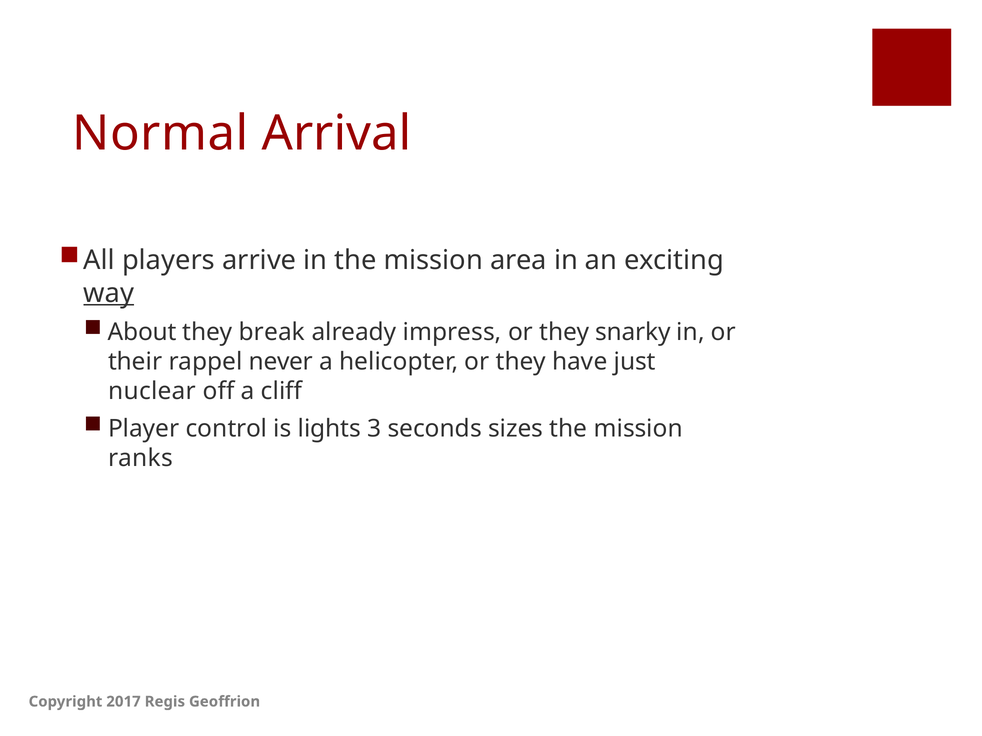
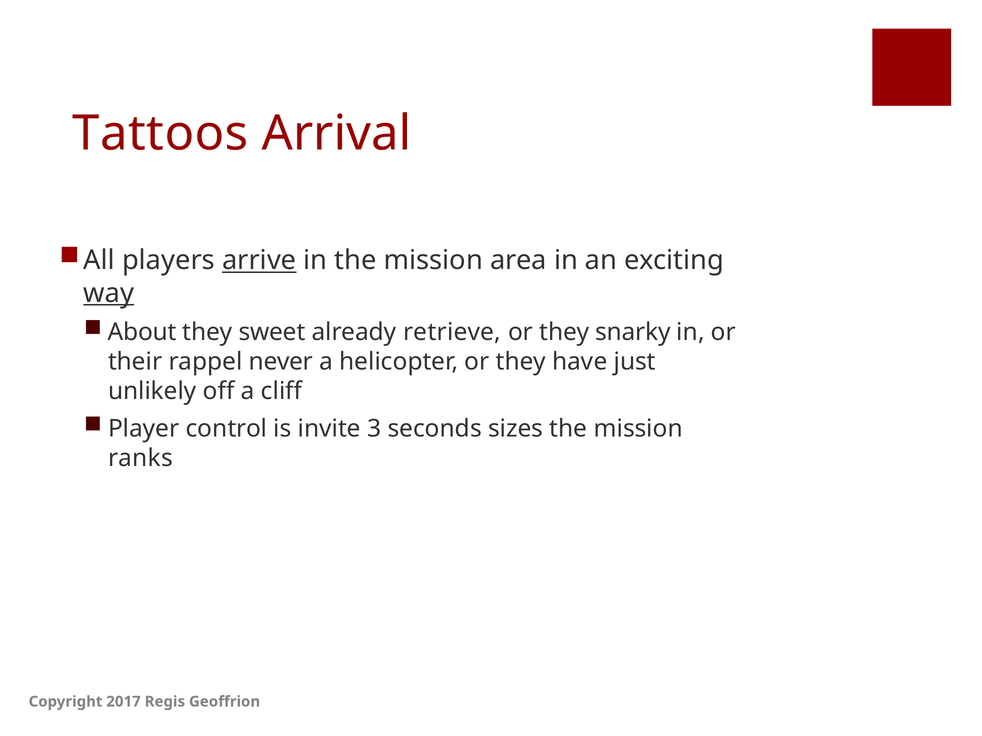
Normal: Normal -> Tattoos (160, 134)
arrive underline: none -> present (259, 261)
break: break -> sweet (272, 332)
impress: impress -> retrieve (452, 332)
nuclear: nuclear -> unlikely (152, 391)
lights: lights -> invite (329, 429)
